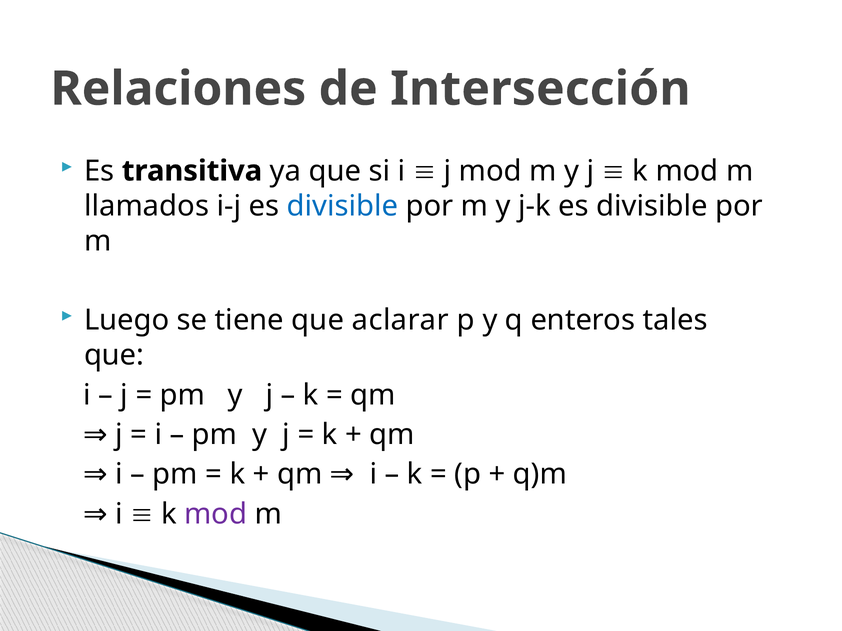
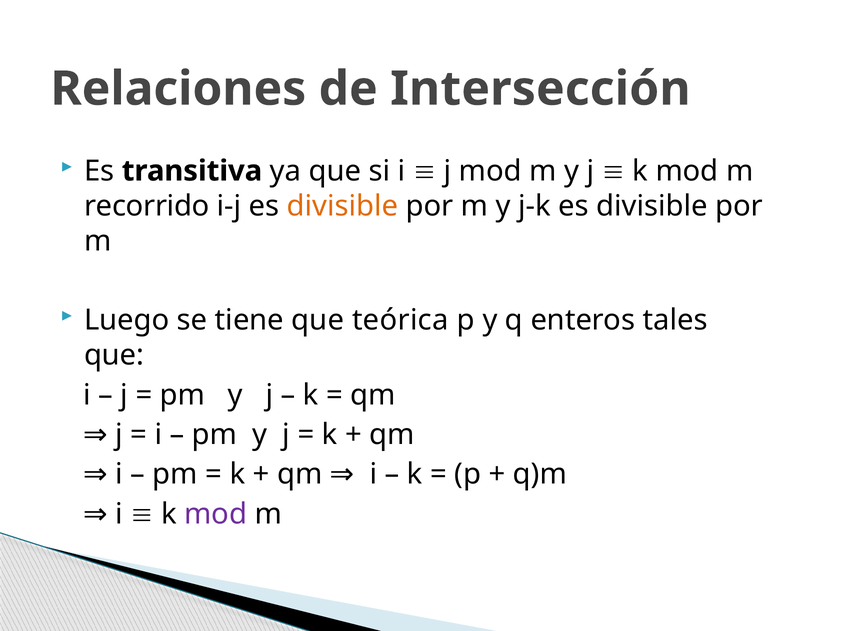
llamados: llamados -> recorrido (147, 206)
divisible colour: blue -> orange (342, 206)
aclarar: aclarar -> teórica (400, 321)
